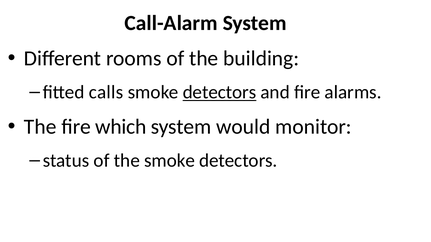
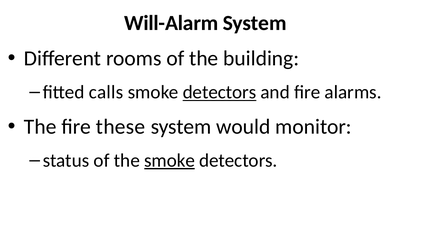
Call-Alarm: Call-Alarm -> Will-Alarm (171, 23)
which: which -> these (121, 127)
smoke underline: none -> present (170, 161)
